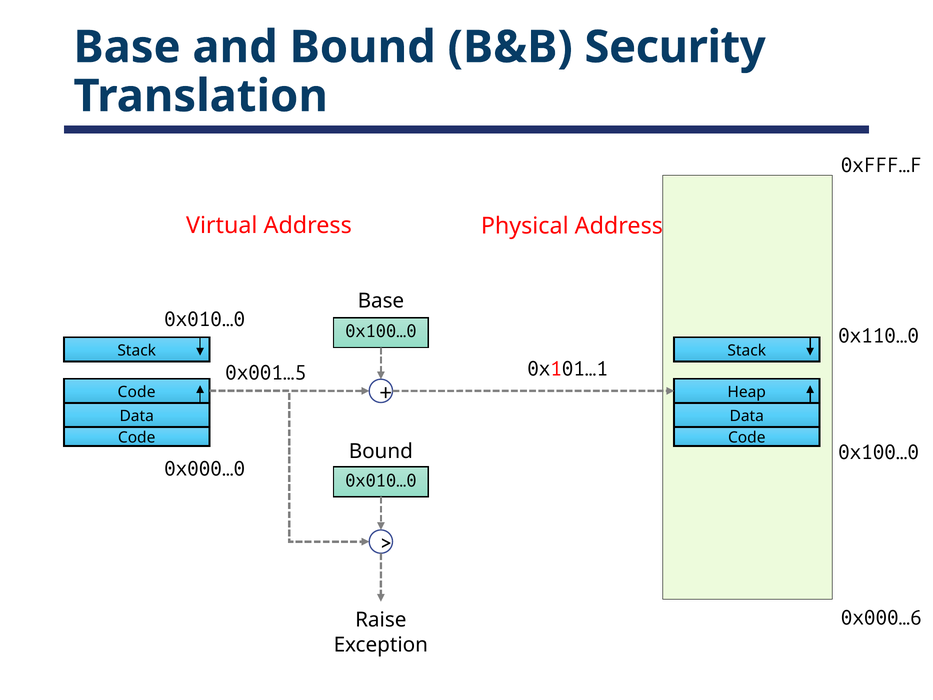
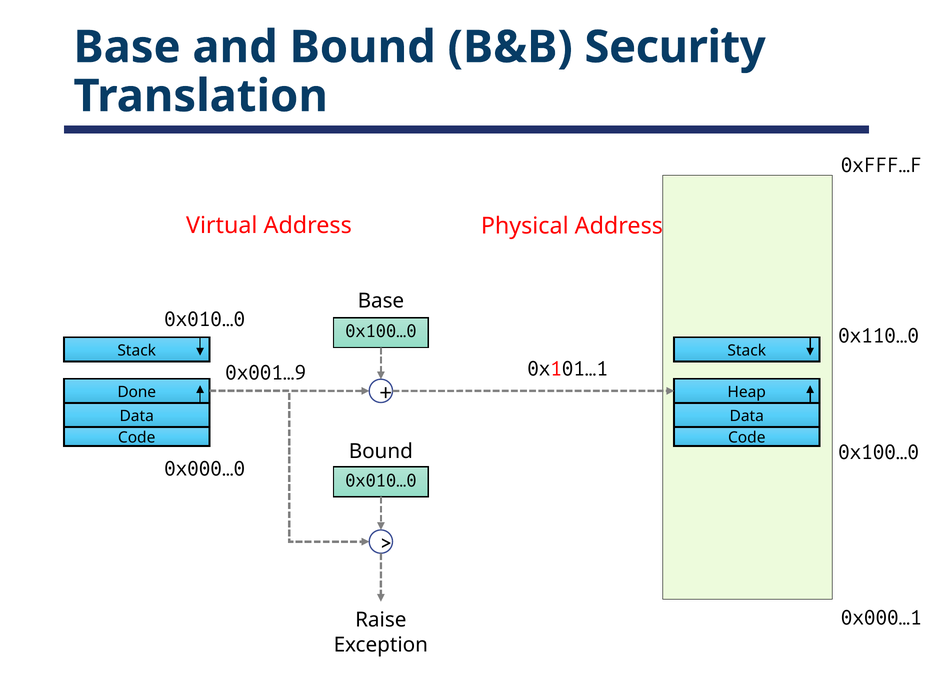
0x001…5: 0x001…5 -> 0x001…9 (266, 373)
Code: Code -> Done (137, 392)
0x000…6: 0x000…6 -> 0x000…1 (881, 618)
